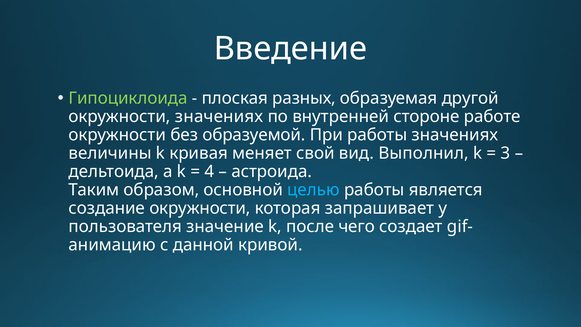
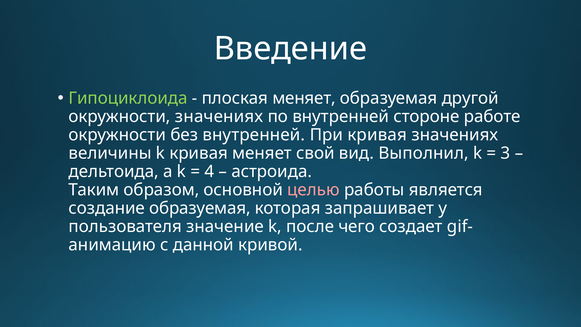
плоская разных: разных -> меняет (304, 98)
без образуемой: образуемой -> внутренней (254, 135)
При работы: работы -> кривая (377, 135)
целью colour: light blue -> pink (314, 190)
создание окружности: окружности -> образуемая (200, 208)
